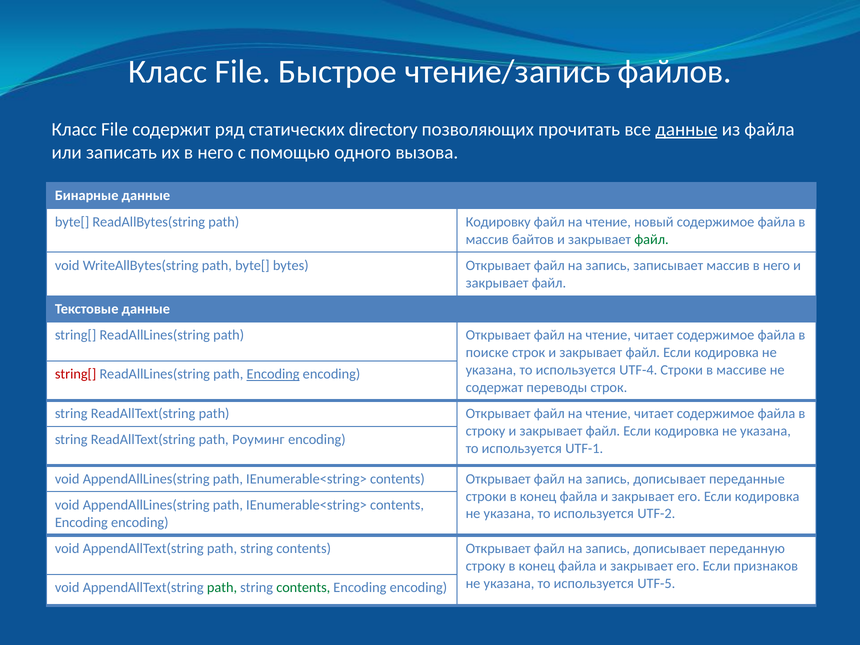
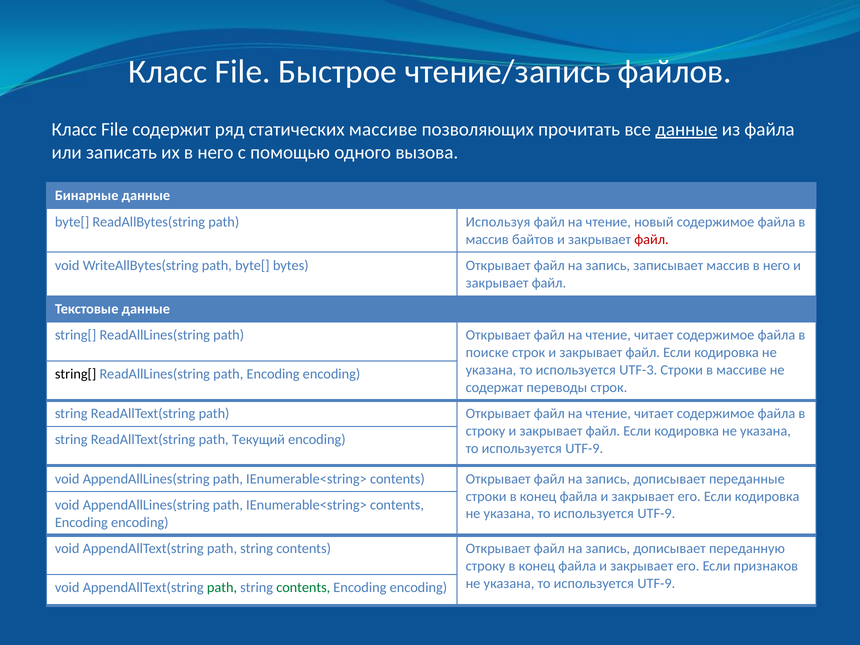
статических directory: directory -> массиве (383, 130)
Кодировку: Кодировку -> Используя (498, 222)
файл colour: green -> red (652, 239)
UTF-4: UTF-4 -> UTF-3 (638, 370)
string[ colour: red -> black (76, 374)
Encoding underline: present -> none (273, 374)
Роуминг: Роуминг -> Текущий (258, 440)
UTF-1: UTF-1 -> UTF-9 (584, 449)
UTF-2: UTF-2 -> UTF-9 (656, 514)
UTF-5: UTF-5 -> UTF-9 (656, 583)
